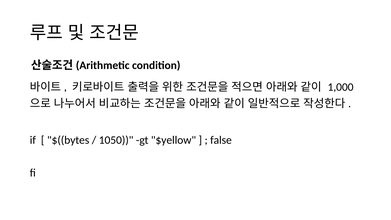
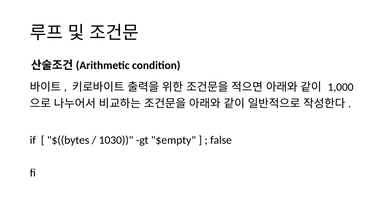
1050: 1050 -> 1030 (116, 140)
$yellow: $yellow -> $empty (173, 140)
